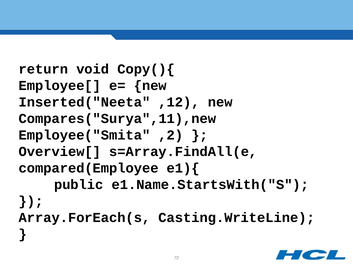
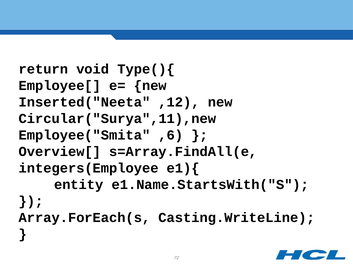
Copy(){: Copy(){ -> Type(){ (146, 69)
Compares("Surya",11),new: Compares("Surya",11),new -> Circular("Surya",11),new (117, 118)
,2: ,2 -> ,6 (171, 135)
compared(Employee: compared(Employee -> integers(Employee (89, 168)
public: public -> entity (79, 184)
